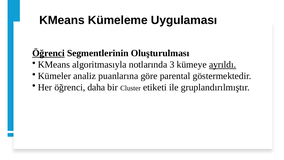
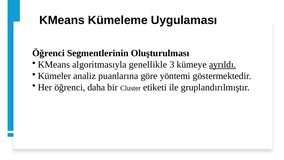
Öğrenci underline: present -> none (48, 53)
notlarında: notlarında -> genellikle (148, 65)
parental: parental -> yöntemi (175, 76)
